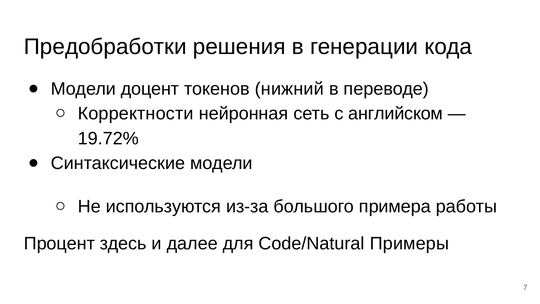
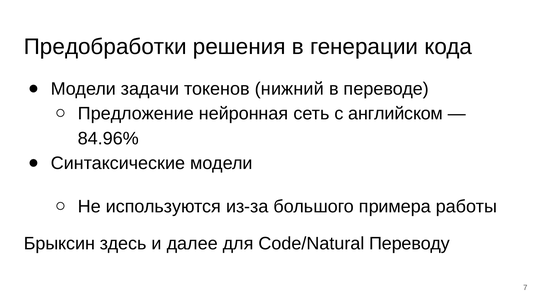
доцент: доцент -> задачи (150, 89)
Корректности: Корректности -> Предложение (136, 114)
19.72%: 19.72% -> 84.96% (108, 138)
Процент: Процент -> Брыксин (59, 243)
Примеры: Примеры -> Переводу (410, 243)
